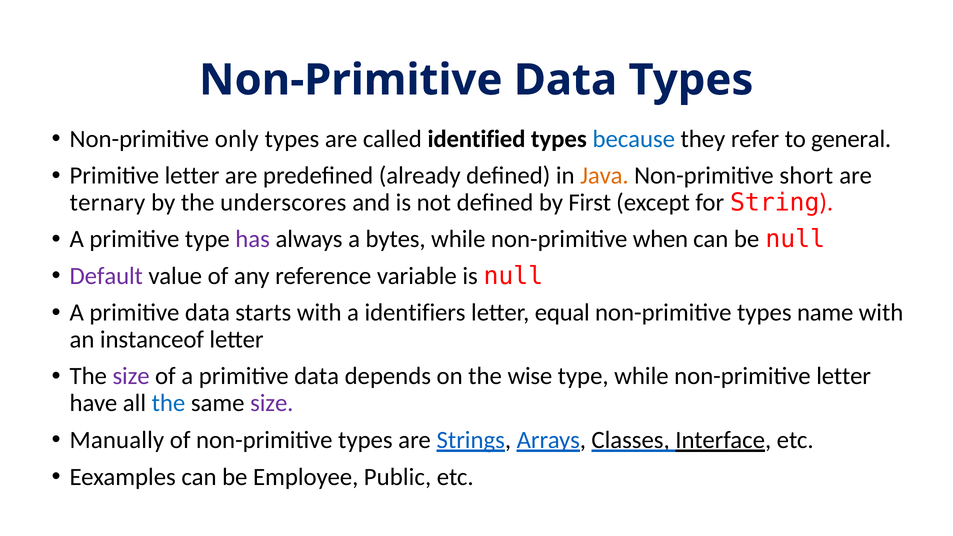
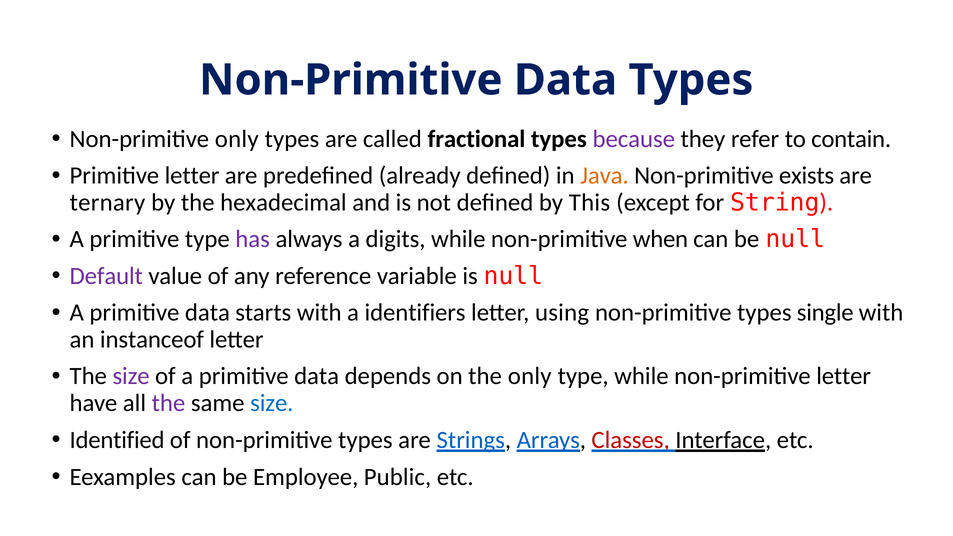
identified: identified -> fractional (476, 139)
because colour: blue -> purple (634, 139)
general: general -> contain (851, 139)
short: short -> exists (807, 176)
underscores: underscores -> hexadecimal (283, 203)
First: First -> This (589, 203)
bytes: bytes -> digits (396, 239)
equal: equal -> using (562, 313)
name: name -> single (825, 313)
the wise: wise -> only (530, 376)
the colour: blue -> purple (169, 403)
size colour: purple -> blue (272, 403)
Manually: Manually -> Identified (117, 440)
Classes colour: black -> red (631, 440)
